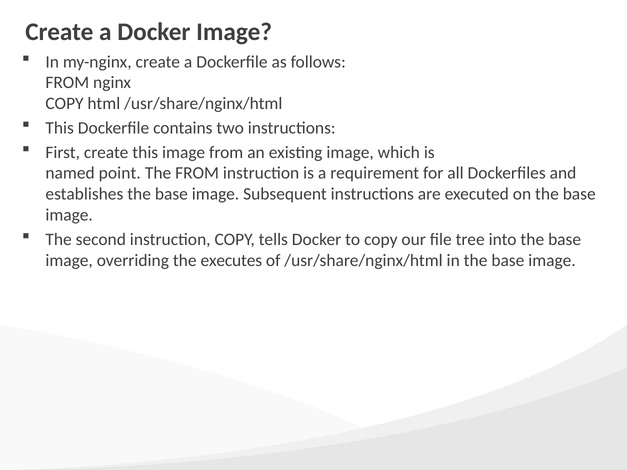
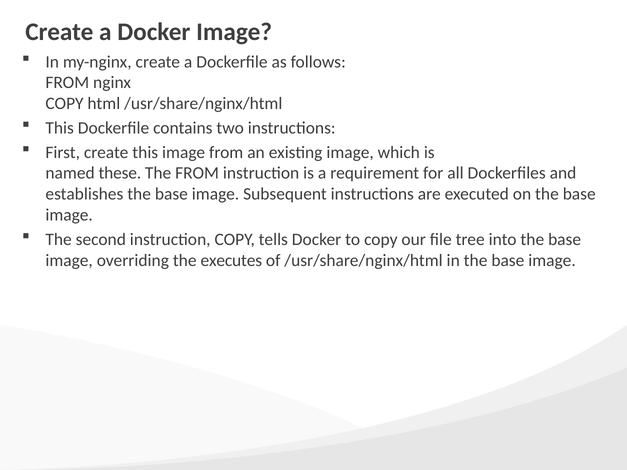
point: point -> these (120, 173)
